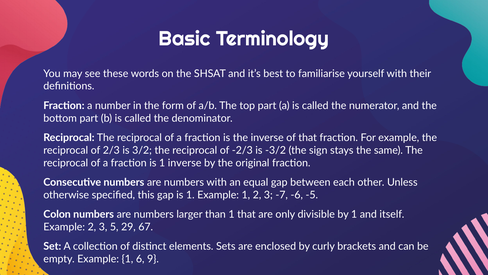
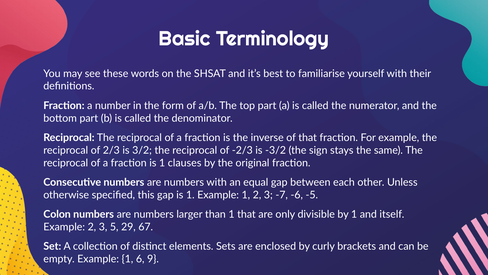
1 inverse: inverse -> clauses (185, 163)
